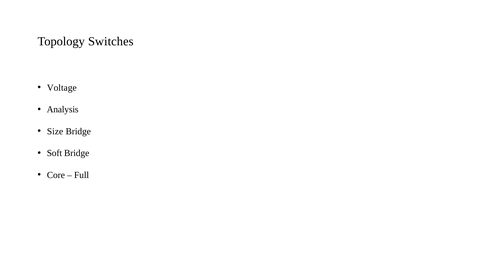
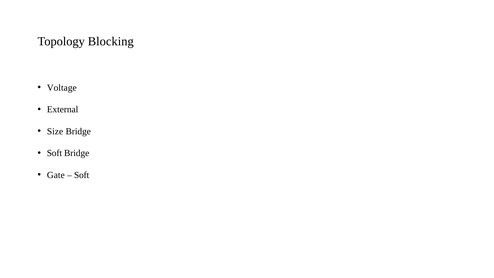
Switches: Switches -> Blocking (111, 42)
Analysis: Analysis -> External (63, 109)
Core: Core -> Gate (56, 175)
Full: Full -> Soft (82, 175)
